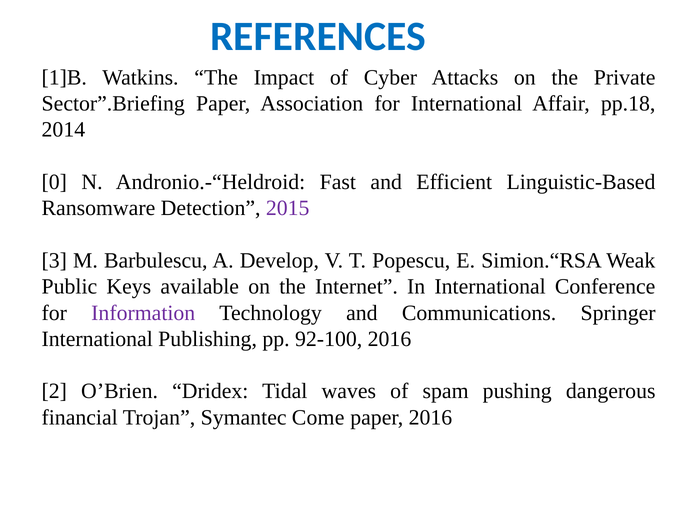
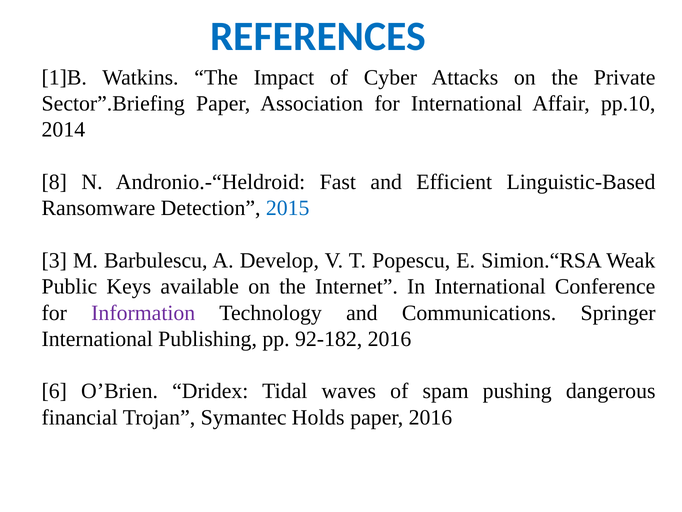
pp.18: pp.18 -> pp.10 (628, 104)
0: 0 -> 8 (54, 182)
2015 colour: purple -> blue (288, 208)
92-100: 92-100 -> 92-182 (329, 339)
2: 2 -> 6 (54, 391)
Come: Come -> Holds (318, 417)
